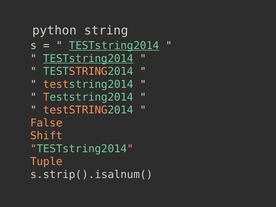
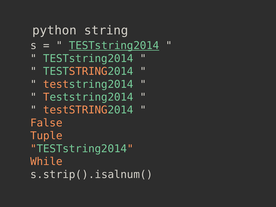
TESTstring2014 underline: present -> none (88, 59)
Shift: Shift -> Tuple (46, 136)
Tuple: Tuple -> While (46, 162)
